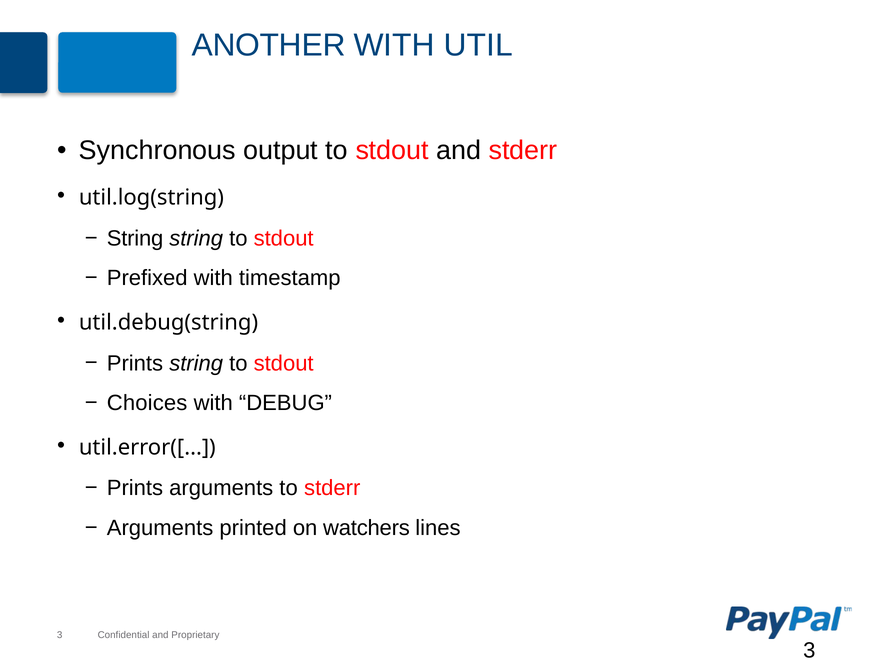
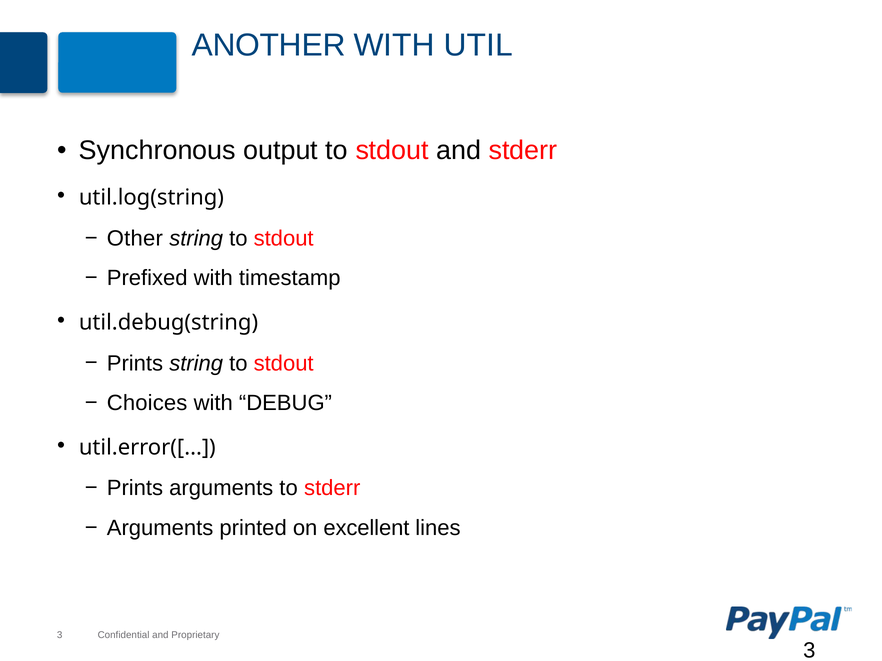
String: String -> Other (135, 238)
watchers: watchers -> excellent (366, 528)
